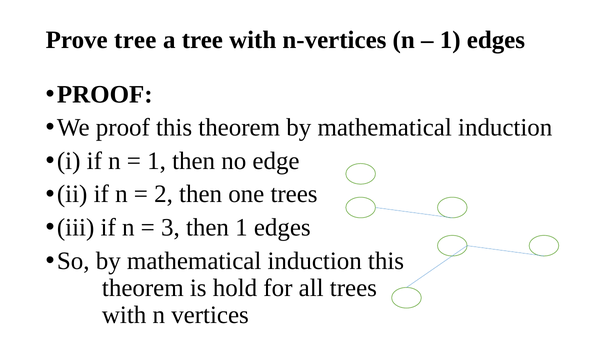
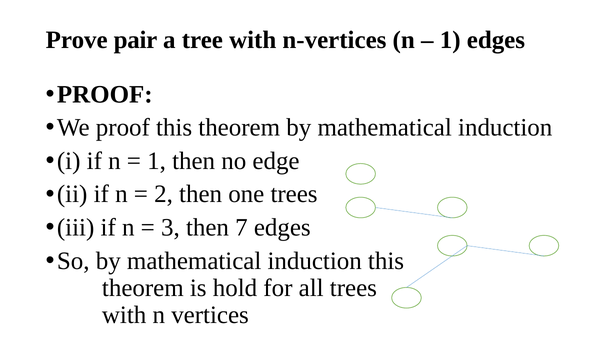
Prove tree: tree -> pair (135, 40)
then 1: 1 -> 7 (241, 227)
